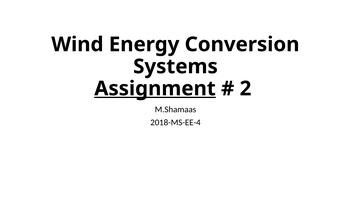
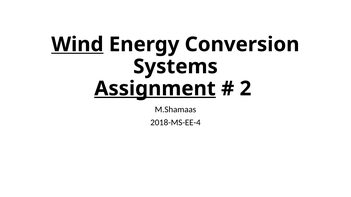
Wind underline: none -> present (77, 45)
